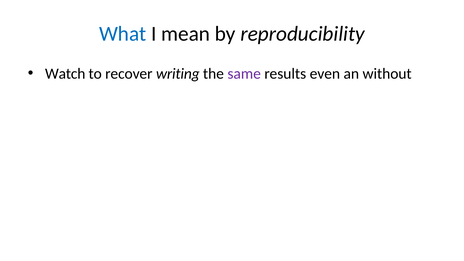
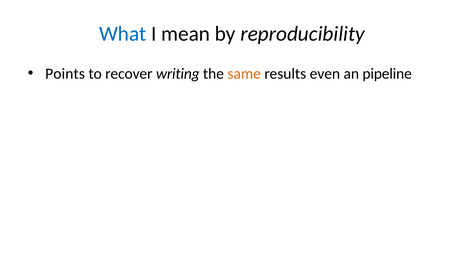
Watch: Watch -> Points (65, 74)
same colour: purple -> orange (244, 74)
without: without -> pipeline (387, 74)
